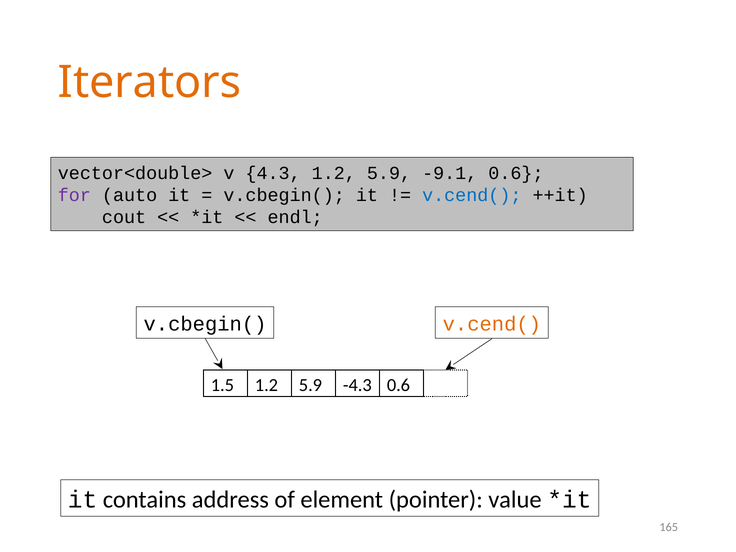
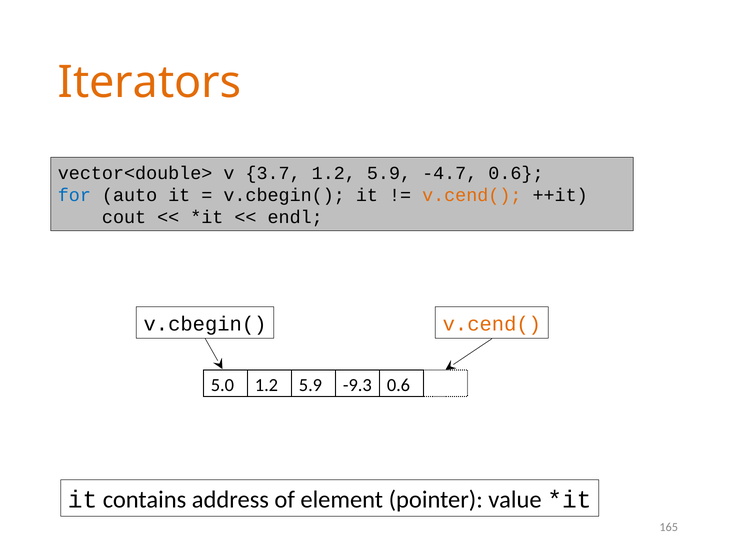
4.3: 4.3 -> 3.7 (273, 173)
-9.1: -9.1 -> -4.7 (450, 173)
for colour: purple -> blue (74, 195)
v.cend( colour: blue -> orange (472, 195)
1.5: 1.5 -> 5.0 (222, 385)
-4.3: -4.3 -> -9.3 (357, 385)
